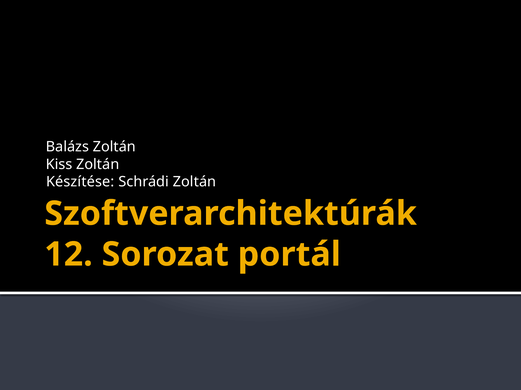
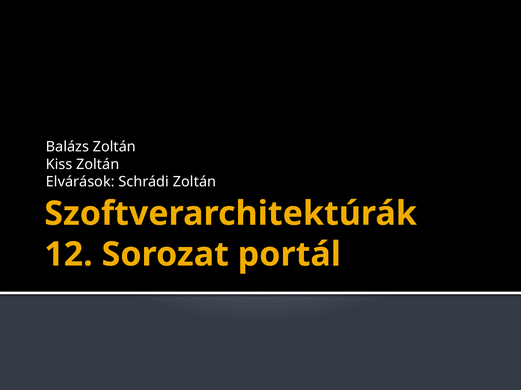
Készítése: Készítése -> Elvárások (80, 182)
